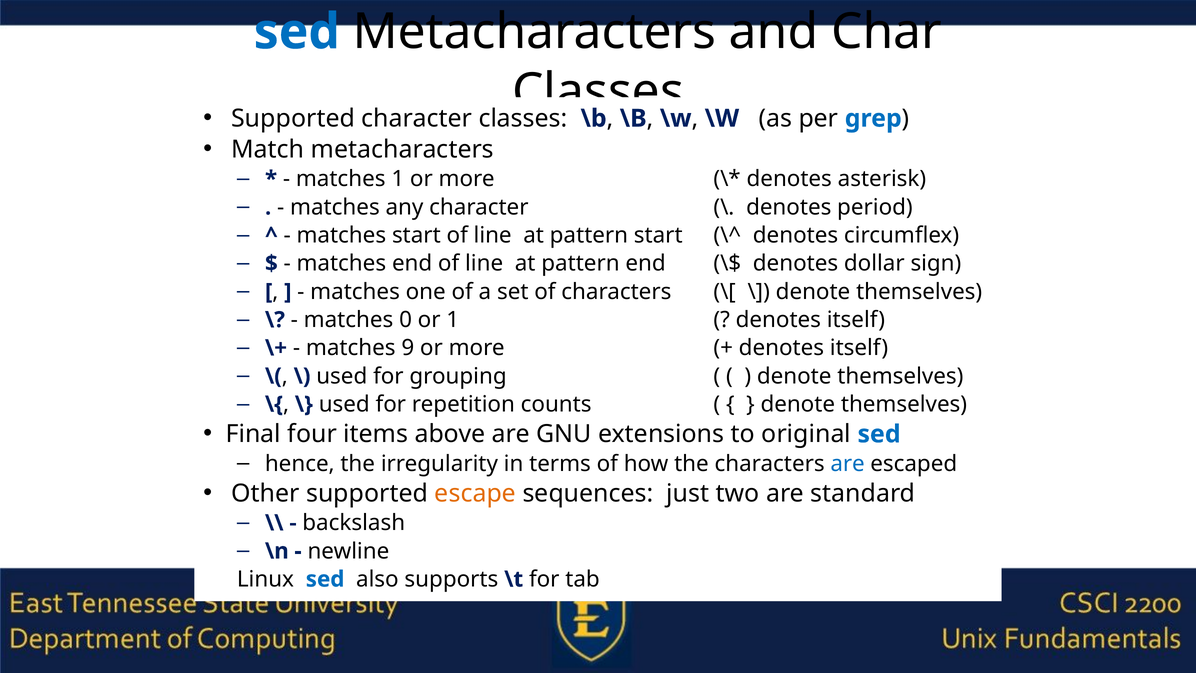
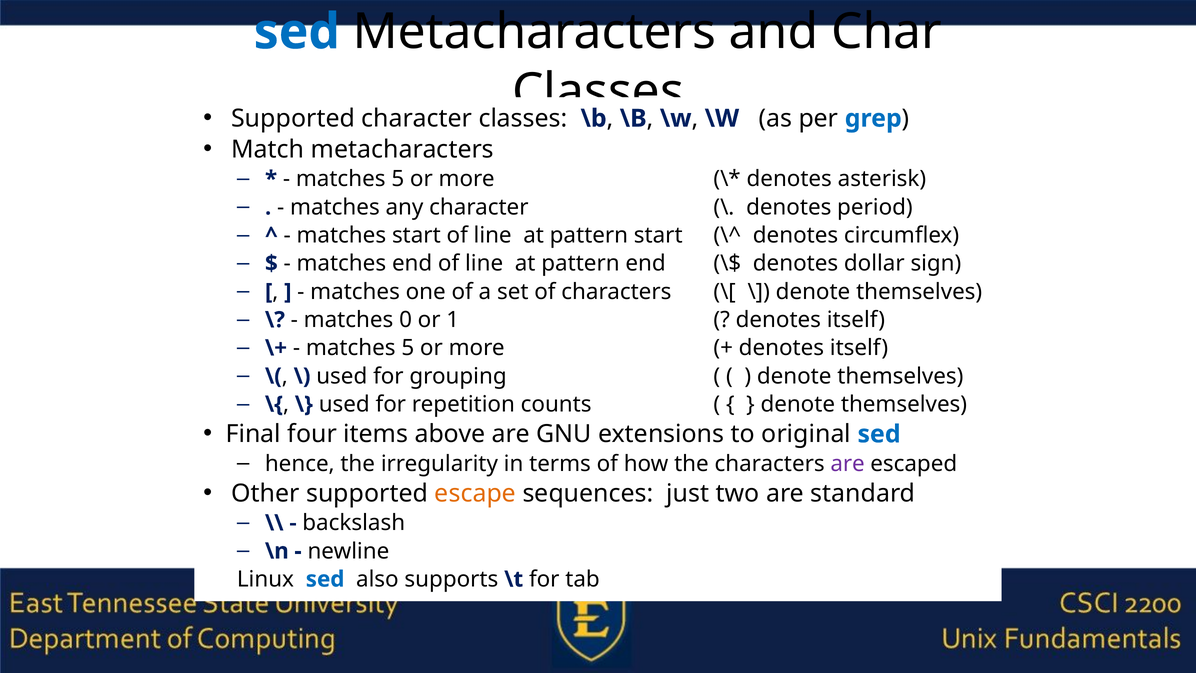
1: 1 -> 5 (398, 179)
9: 9 -> 5 (408, 348)
are colour: blue -> purple (848, 463)
